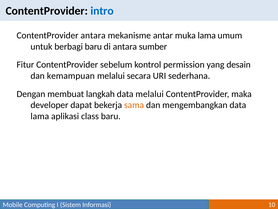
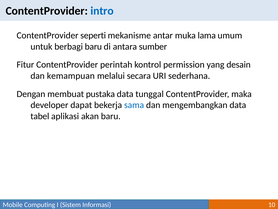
ContentProvider antara: antara -> seperti (93, 35)
sebelum: sebelum -> perintah (116, 65)
langkah: langkah -> pustaka (100, 94)
data melalui: melalui -> tunggal (150, 94)
sama colour: orange -> blue (134, 105)
lama: lama -> tabel (40, 116)
class: class -> akan (90, 116)
